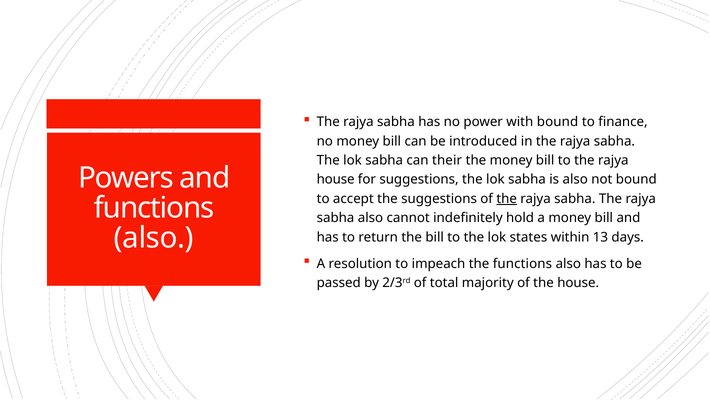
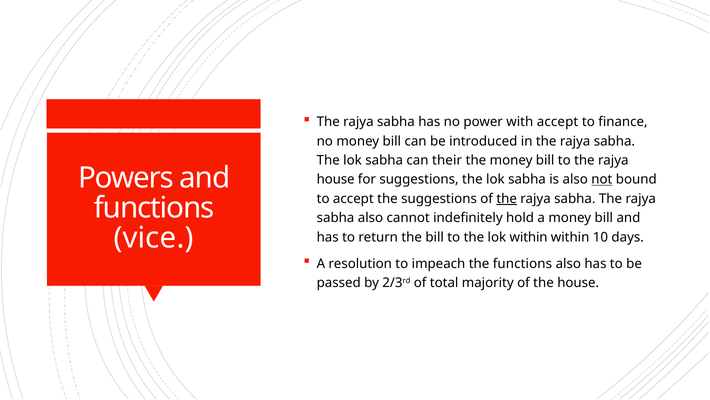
with bound: bound -> accept (558, 122)
not underline: none -> present (602, 179)
also: also -> vice (154, 238)
lok states: states -> within (529, 237)
13: 13 -> 10 (600, 237)
